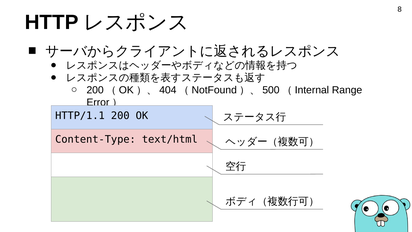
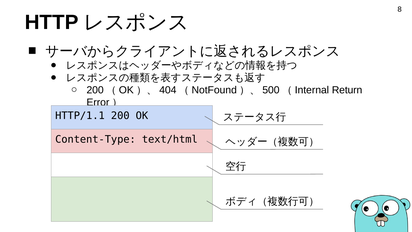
Range: Range -> Return (347, 90)
